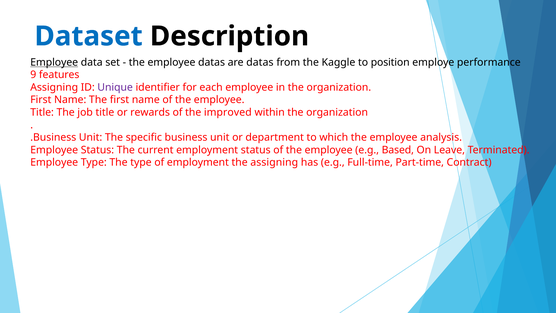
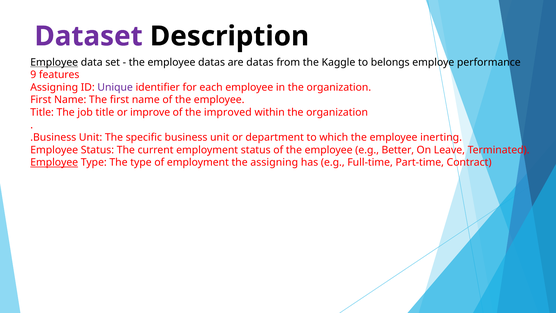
Dataset colour: blue -> purple (89, 36)
position: position -> belongs (390, 62)
rewards: rewards -> improve (150, 112)
analysis: analysis -> inerting (441, 137)
Based: Based -> Better (398, 150)
Employee underline: none -> present (54, 162)
